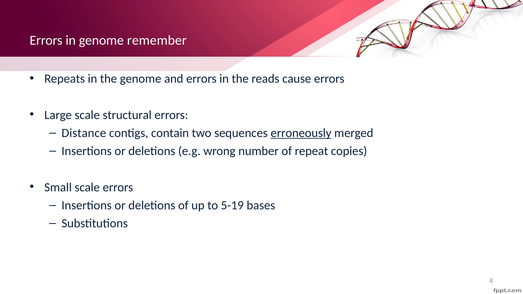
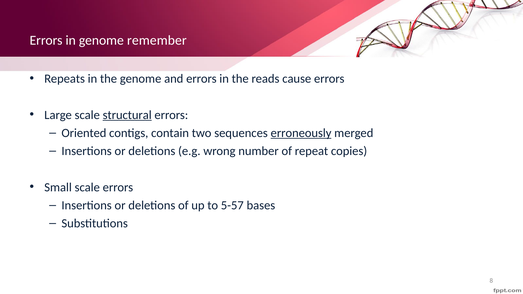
structural underline: none -> present (127, 115)
Distance: Distance -> Oriented (84, 133)
5-19: 5-19 -> 5-57 (232, 205)
